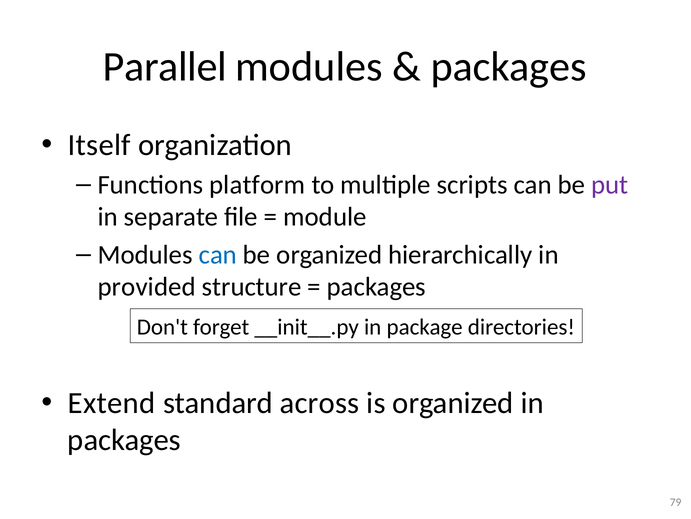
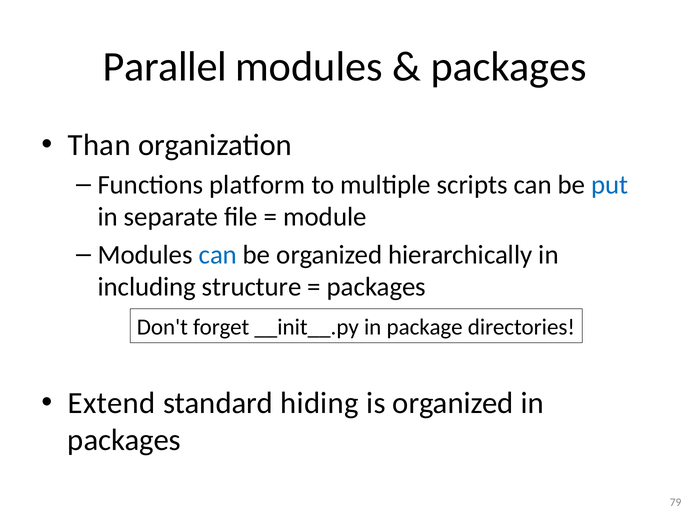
Itself: Itself -> Than (99, 145)
put colour: purple -> blue (610, 185)
provided: provided -> including (147, 287)
across: across -> hiding (320, 403)
